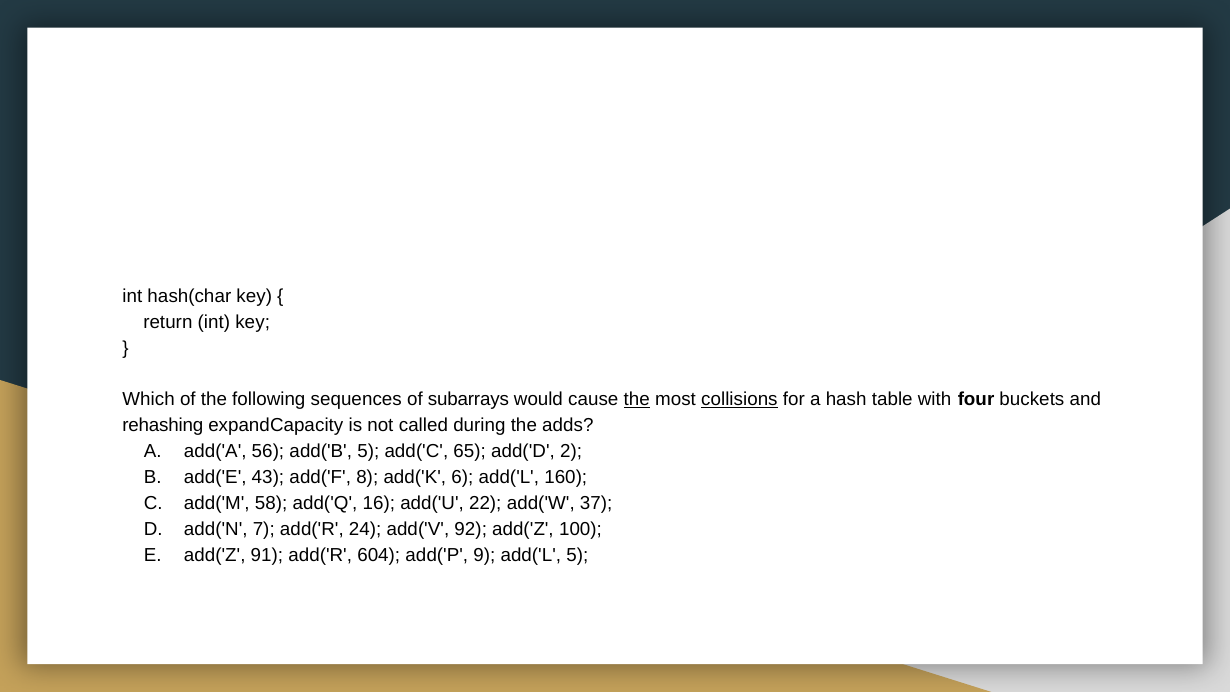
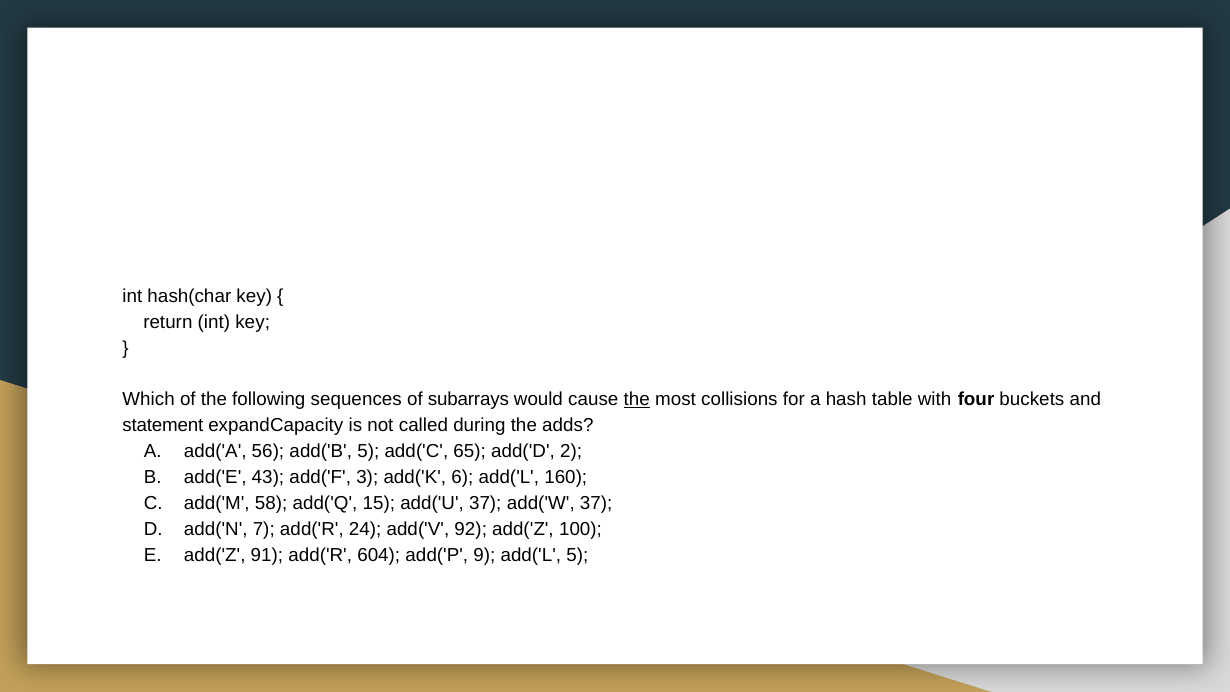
collisions underline: present -> none (739, 400)
rehashing: rehashing -> statement (163, 426)
8: 8 -> 3 (367, 477)
16: 16 -> 15 (379, 503)
add('U 22: 22 -> 37 (485, 503)
